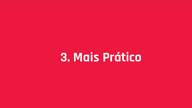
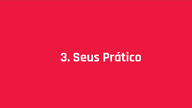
Mais: Mais -> Seus (86, 57)
